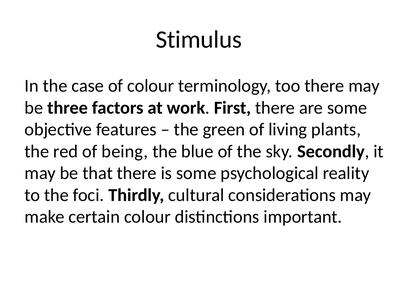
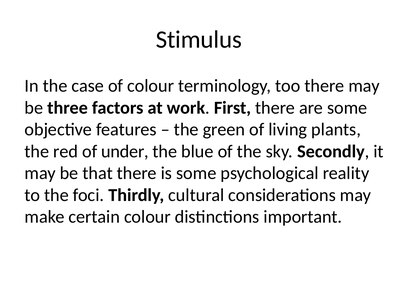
being: being -> under (125, 151)
